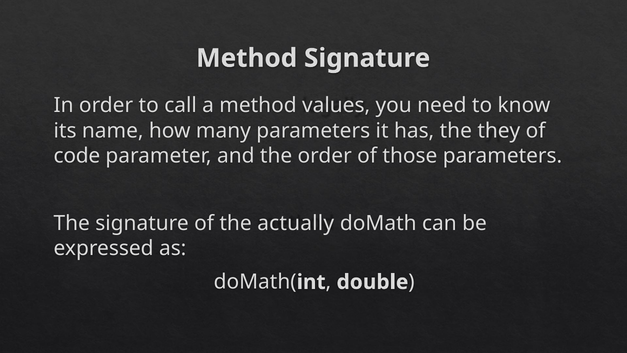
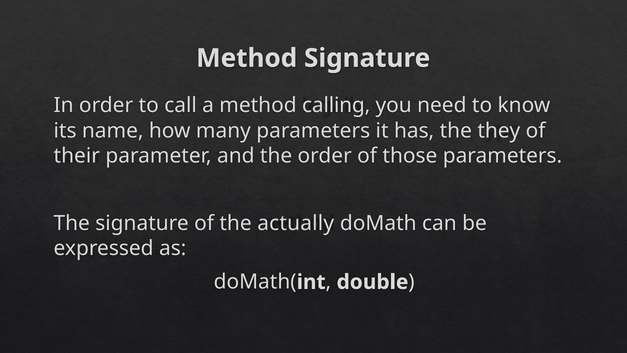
values: values -> calling (336, 105)
code: code -> their (77, 156)
